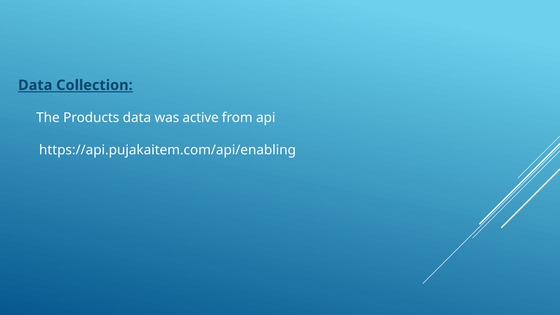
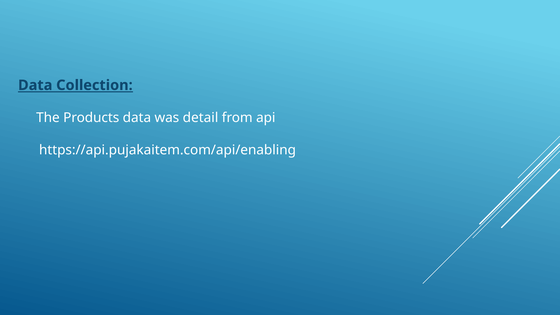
active: active -> detail (201, 118)
